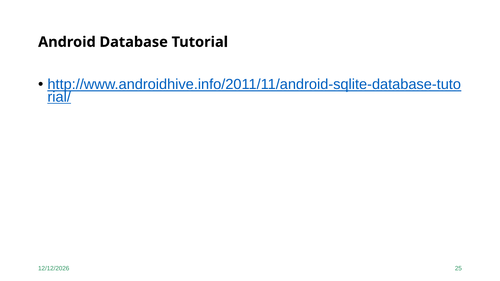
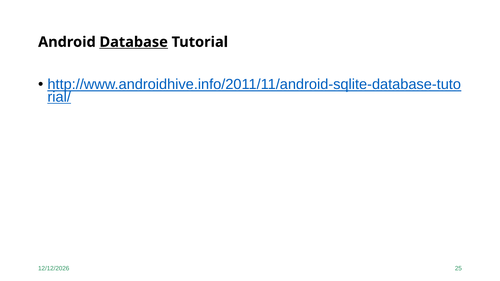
Database underline: none -> present (134, 42)
